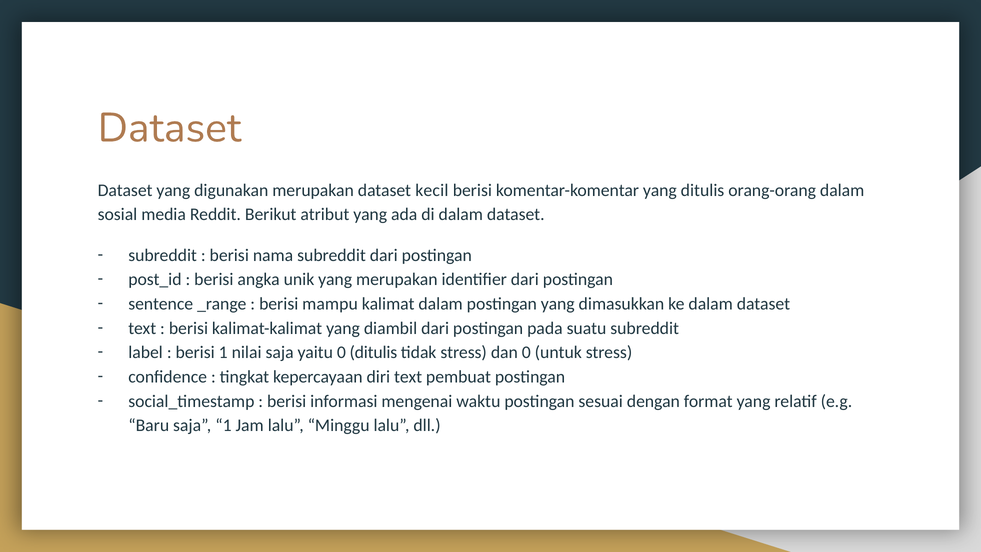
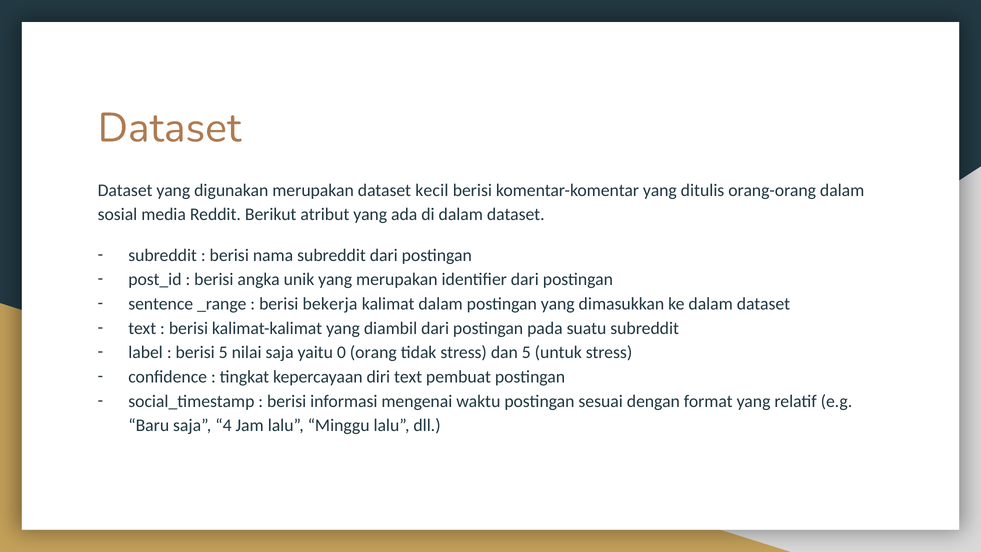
mampu: mampu -> bekerja (330, 304)
berisi 1: 1 -> 5 (223, 352)
0 ditulis: ditulis -> orang (373, 352)
dan 0: 0 -> 5 (526, 352)
saja 1: 1 -> 4 (223, 425)
